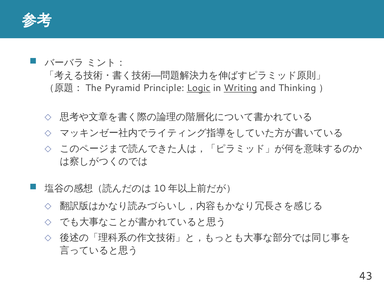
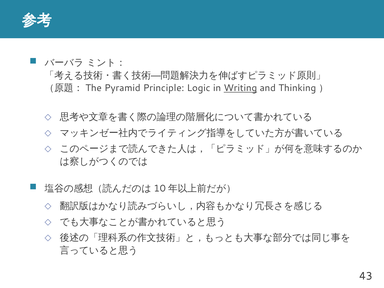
Logic underline: present -> none (199, 88)
